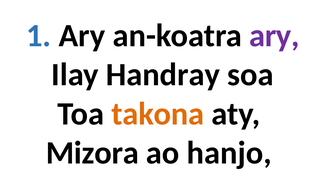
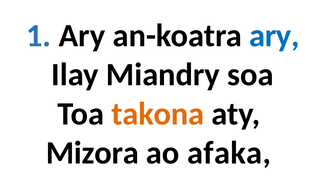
ary colour: purple -> blue (274, 36)
Handray: Handray -> Miandry (163, 75)
hanjo: hanjo -> afaka (229, 153)
